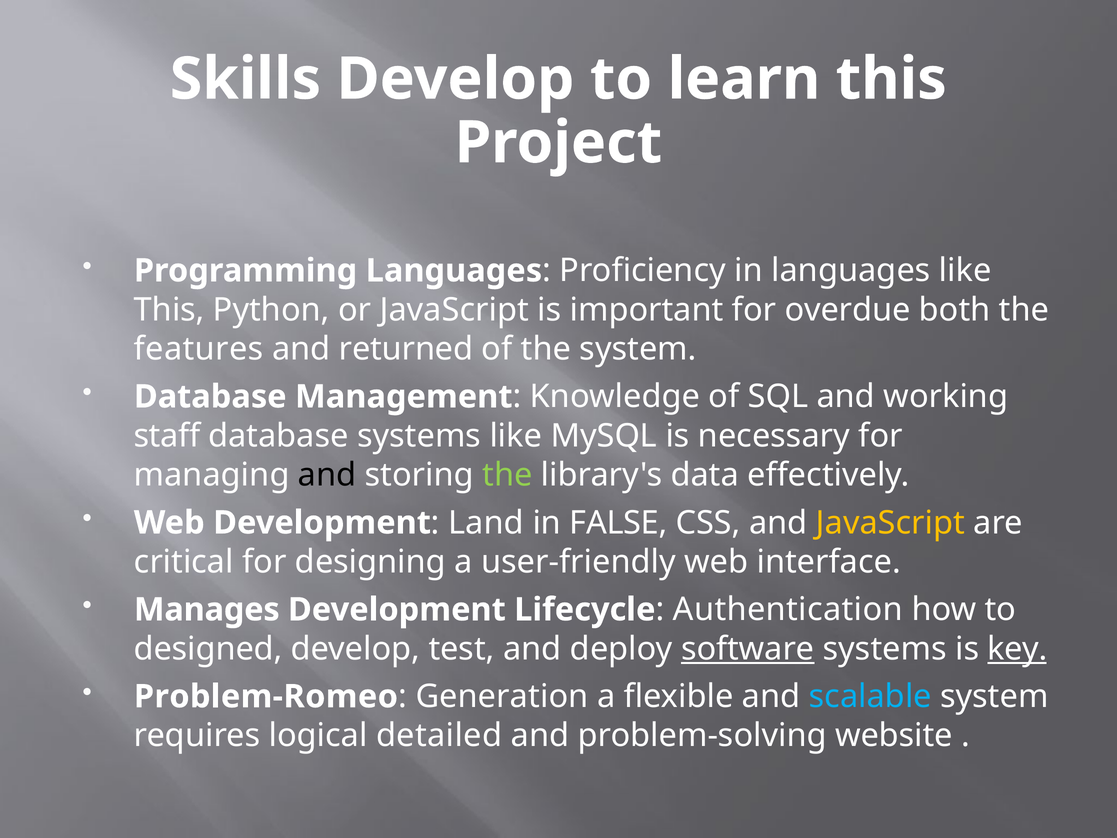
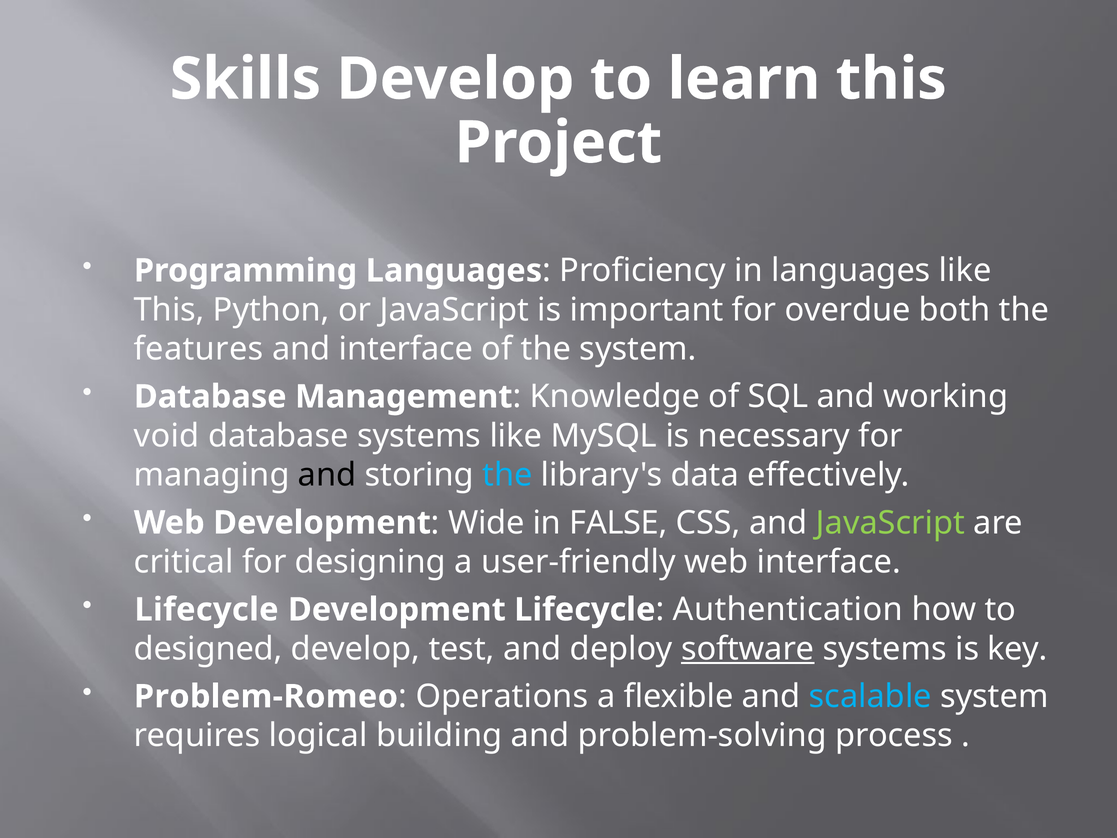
and returned: returned -> interface (406, 349)
staff: staff -> void (167, 436)
the colour: light green -> light blue (507, 475)
Land: Land -> Wide (486, 523)
JavaScript colour: yellow -> light green (890, 523)
Manages: Manages -> Lifecycle (207, 609)
key underline: present -> none (1017, 649)
Generation: Generation -> Operations (502, 696)
detailed: detailed -> building (439, 735)
website: website -> process (894, 735)
